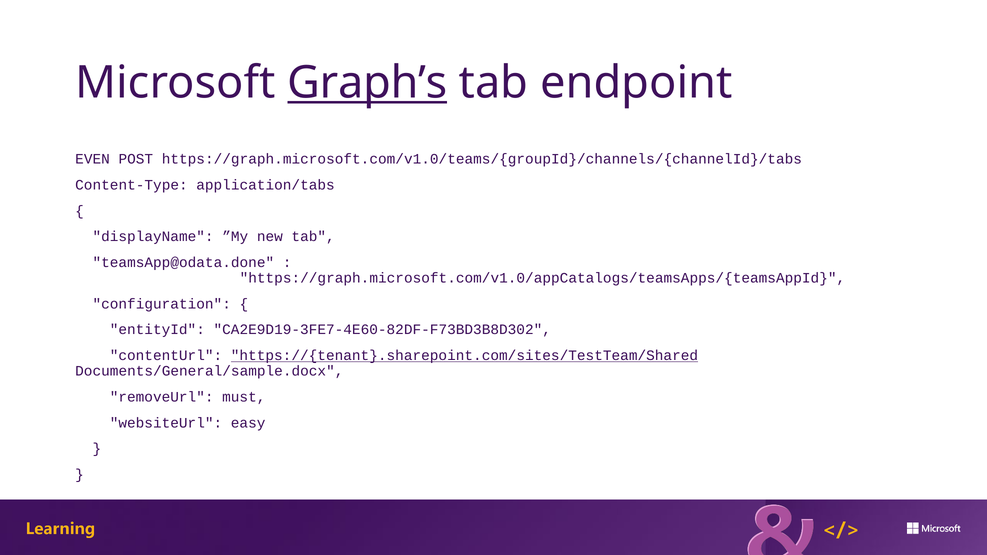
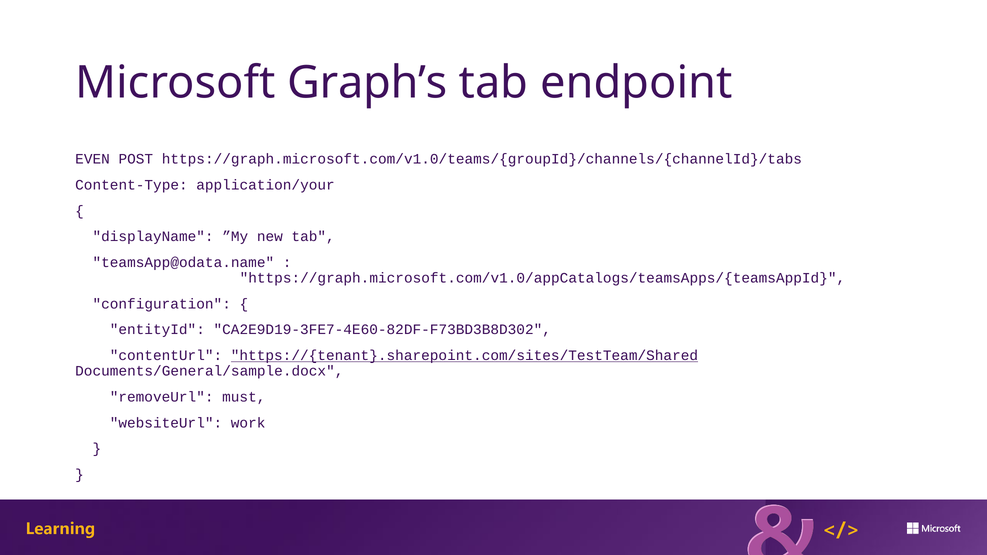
Graph’s underline: present -> none (367, 83)
application/tabs: application/tabs -> application/your (266, 185)
teamsApp@odata.done: teamsApp@odata.done -> teamsApp@odata.name (183, 263)
easy: easy -> work (248, 423)
